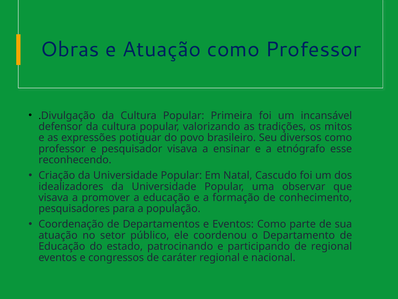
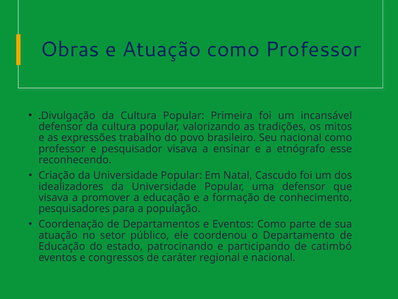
potiguar: potiguar -> trabalho (140, 138)
Seu diversos: diversos -> nacional (301, 138)
uma observar: observar -> defensor (304, 186)
de regional: regional -> catimbó (331, 246)
